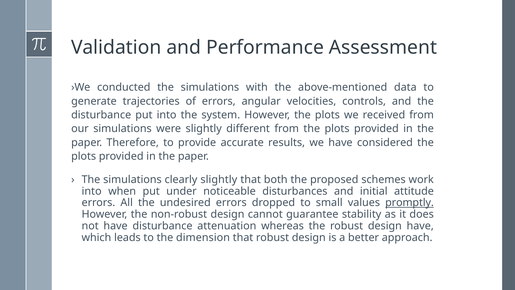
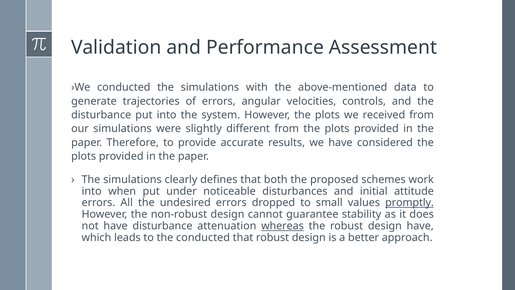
clearly slightly: slightly -> defines (219, 179)
whereas underline: none -> present (283, 226)
the dimension: dimension -> conducted (203, 237)
